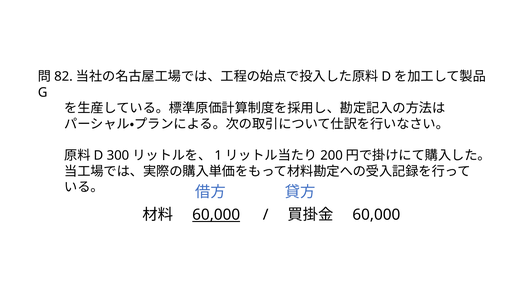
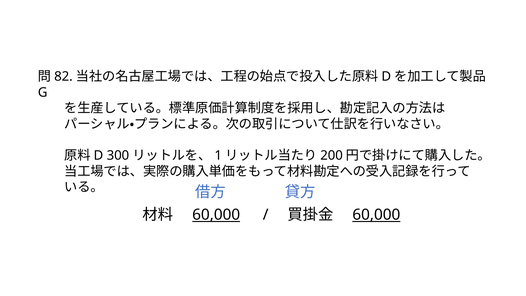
60,000 underline: none -> present (376, 215)
